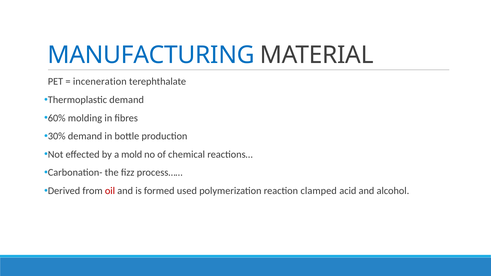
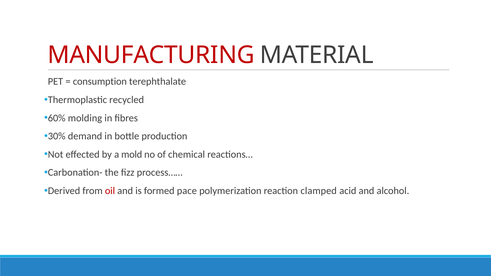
MANUFACTURING colour: blue -> red (151, 55)
inceneration: inceneration -> consumption (100, 82)
Thermoplastic demand: demand -> recycled (127, 100)
used: used -> pace (187, 191)
